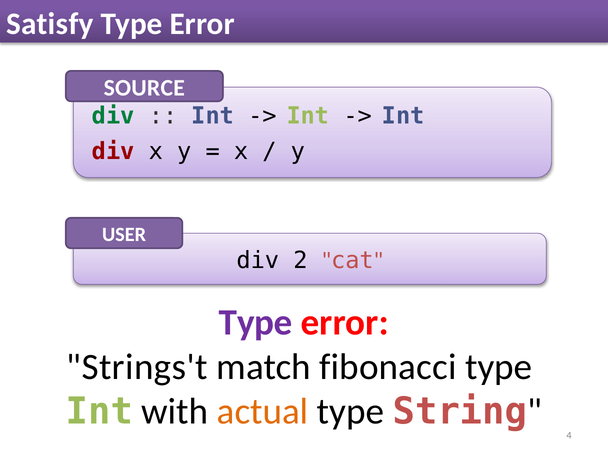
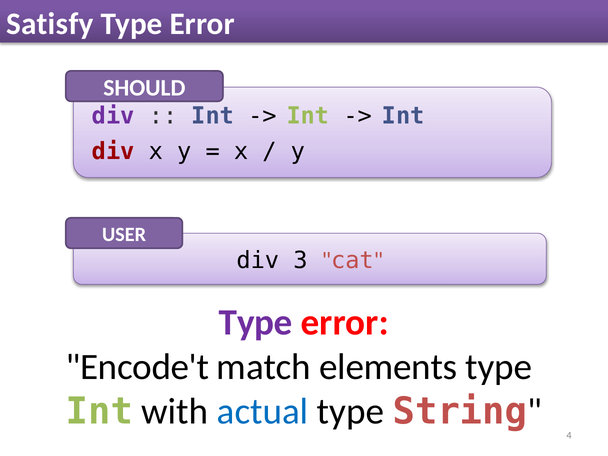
SOURCE: SOURCE -> SHOULD (144, 88)
div colour: green -> purple (113, 116)
2: 2 -> 3 (300, 260)
Strings't: Strings't -> Encode't (137, 367)
fibonacci: fibonacci -> elements (388, 367)
actual colour: orange -> blue (263, 412)
